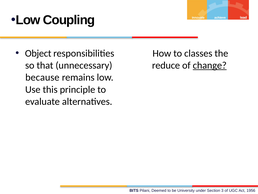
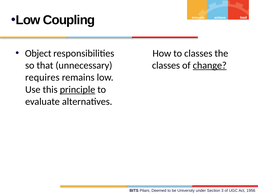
reduce: reduce -> classes (166, 65)
because: because -> requires (42, 77)
principle underline: none -> present (77, 89)
